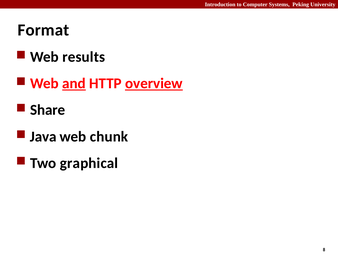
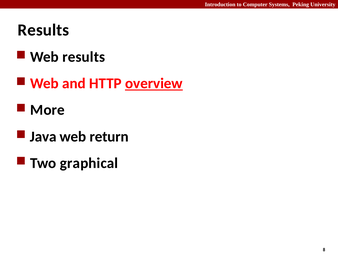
Format: Format -> Results (43, 30)
and underline: present -> none (74, 83)
Share: Share -> More (48, 110)
chunk: chunk -> return (109, 136)
